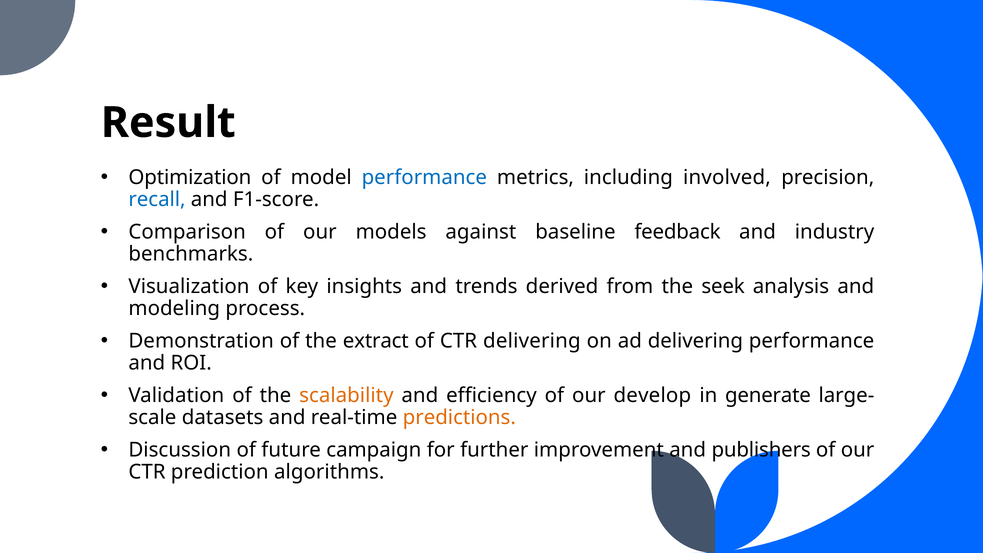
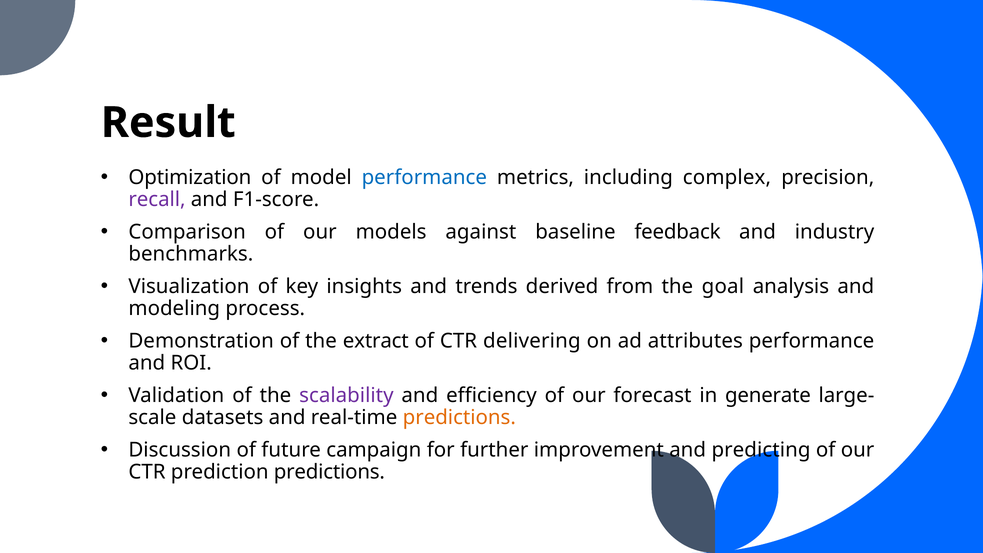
involved: involved -> complex (727, 177)
recall colour: blue -> purple (157, 199)
seek: seek -> goal (723, 286)
ad delivering: delivering -> attributes (695, 341)
scalability colour: orange -> purple (346, 395)
develop: develop -> forecast (652, 395)
publishers: publishers -> predicting (761, 450)
prediction algorithms: algorithms -> predictions (329, 472)
